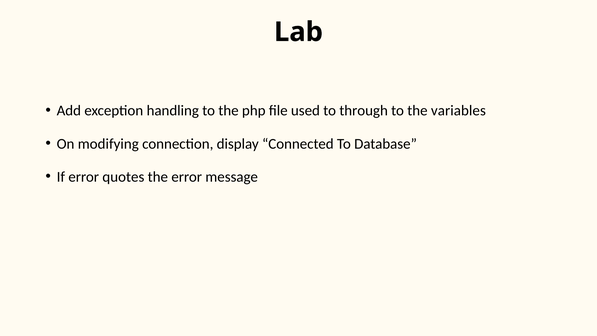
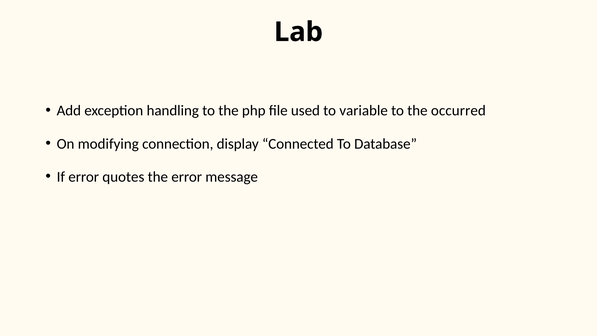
through: through -> variable (364, 111)
variables: variables -> occurred (458, 111)
